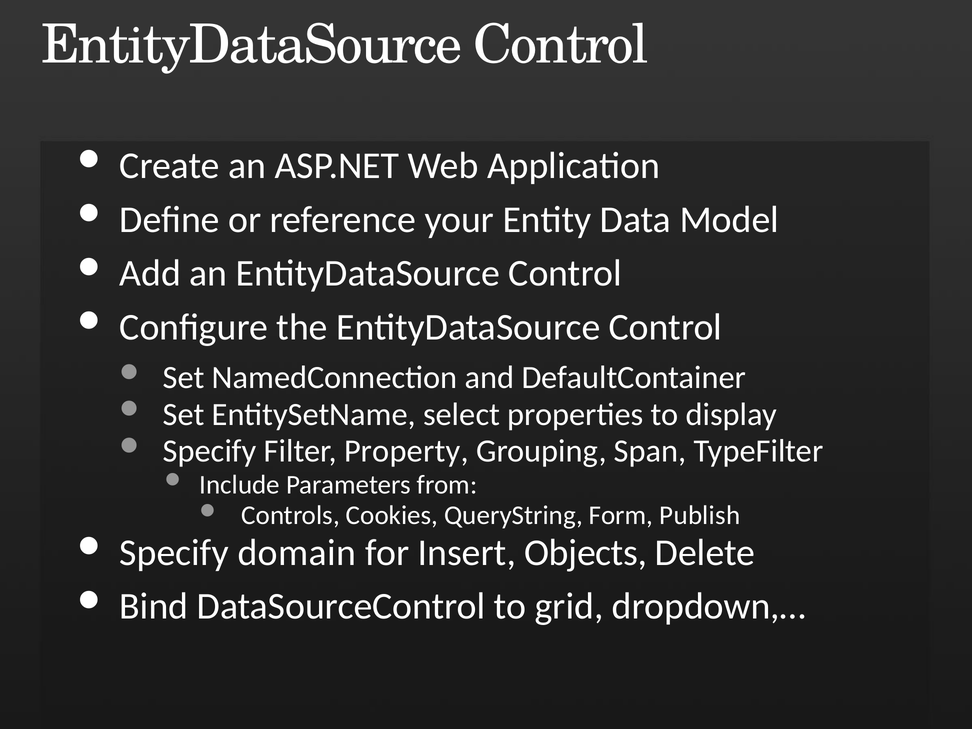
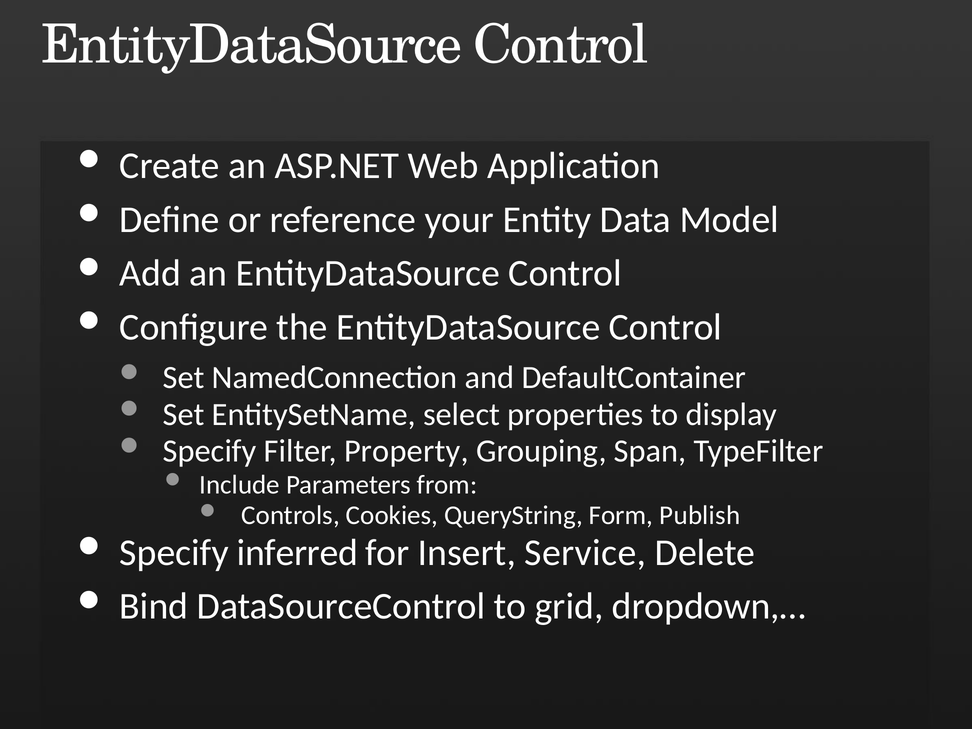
domain: domain -> inferred (297, 553)
Objects: Objects -> Service (585, 553)
